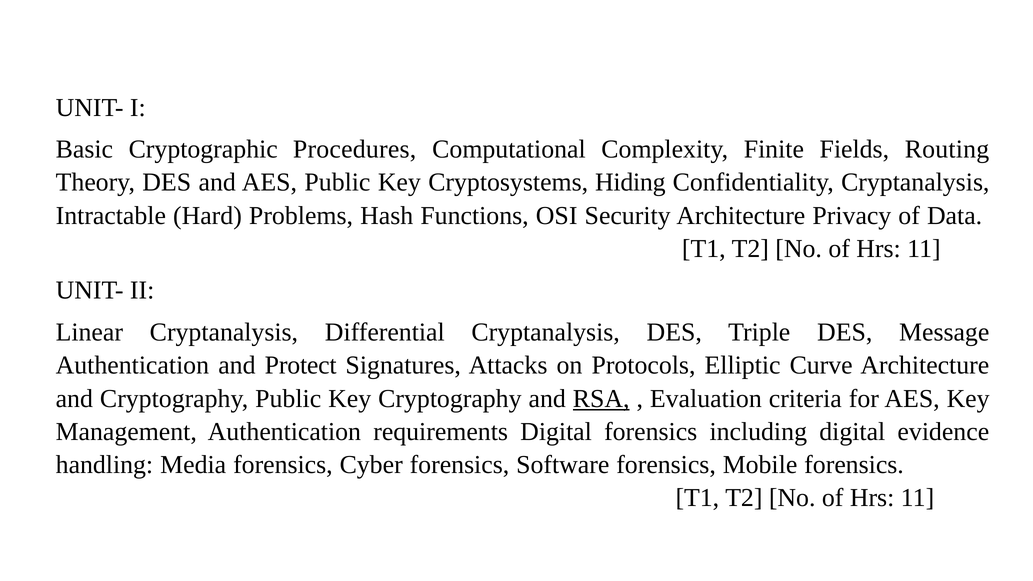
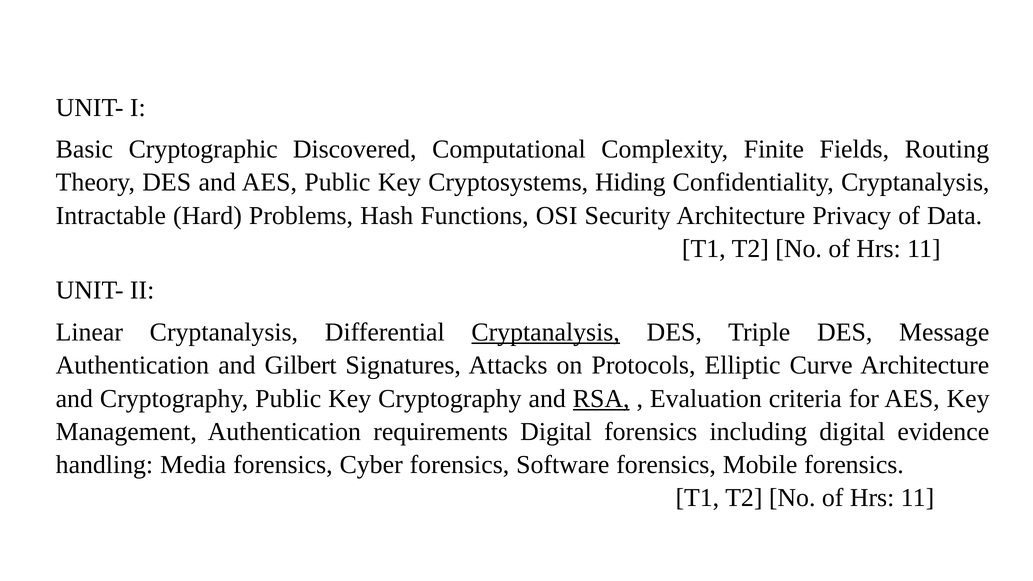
Procedures: Procedures -> Discovered (355, 149)
Cryptanalysis underline: none -> present (546, 332)
Protect: Protect -> Gilbert (301, 365)
